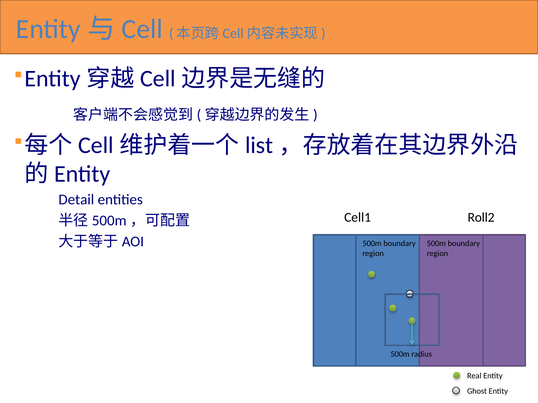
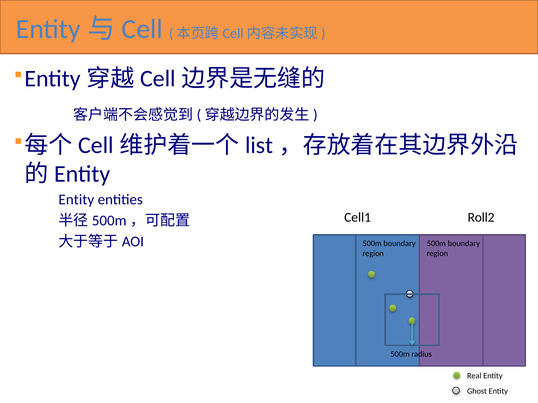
Detail: Detail -> Entity (76, 200)
